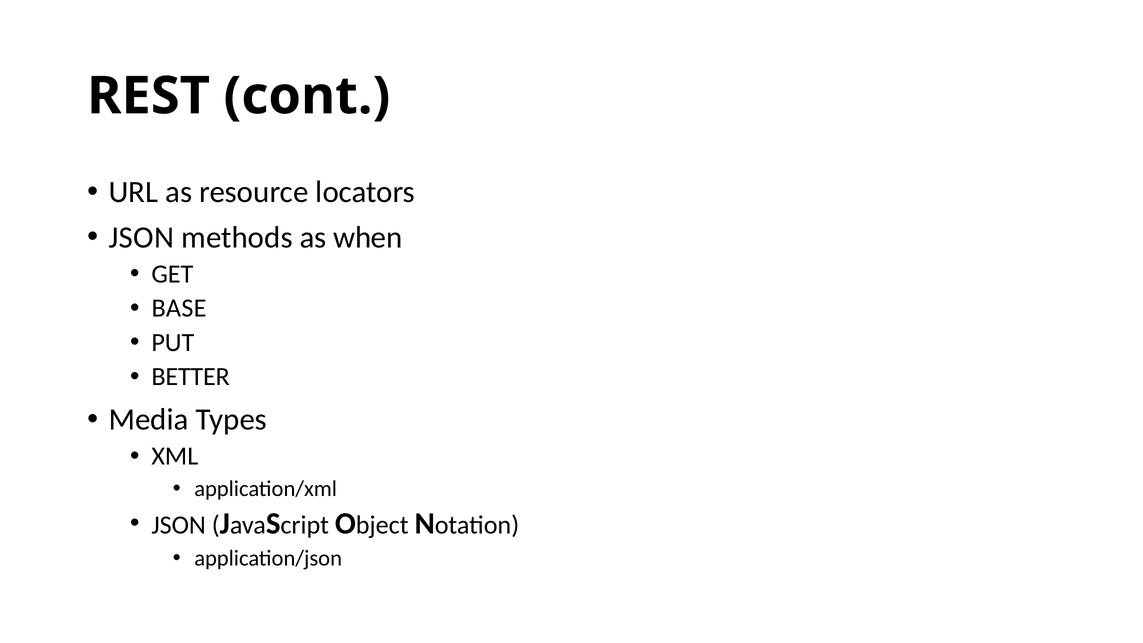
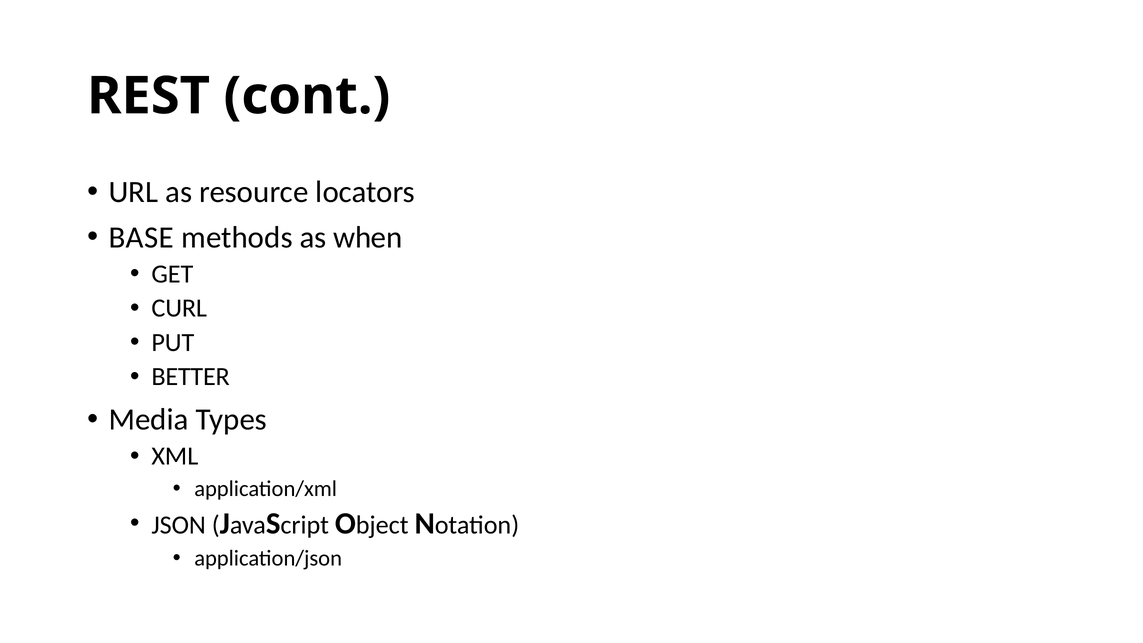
JSON: JSON -> BASE (141, 237)
BASE: BASE -> CURL (179, 308)
